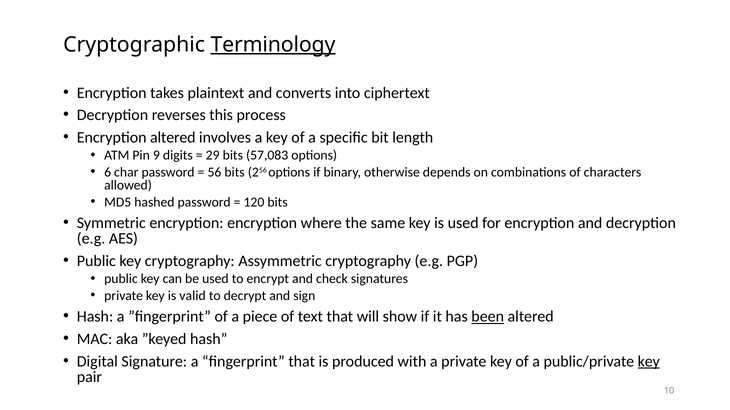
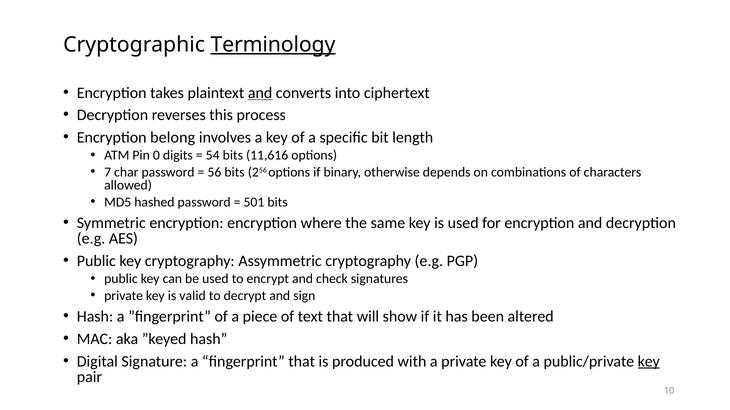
and underline: none -> present (260, 93)
Encryption altered: altered -> belong (173, 138)
9: 9 -> 0 (156, 156)
29: 29 -> 54 (213, 156)
57,083: 57,083 -> 11,616 (267, 156)
6: 6 -> 7 (108, 172)
120: 120 -> 501 (254, 202)
been underline: present -> none (488, 317)
